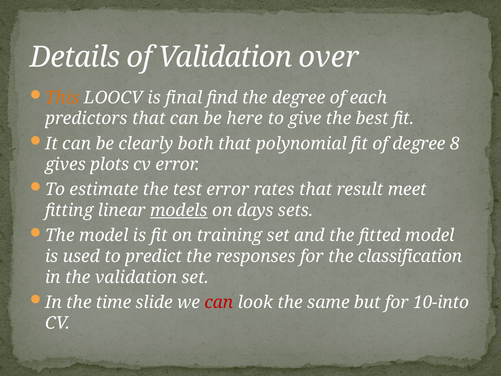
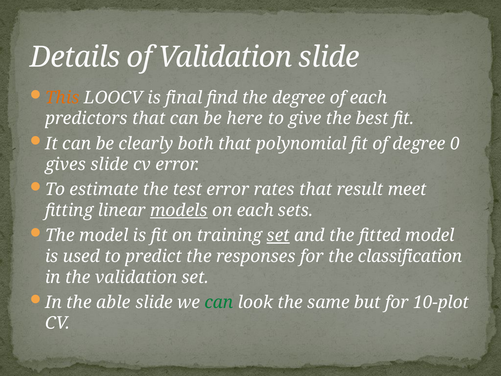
Validation over: over -> slide (329, 57)
8: 8 -> 0 (455, 144)
gives plots: plots -> slide (109, 164)
on days: days -> each (255, 210)
set underline: none -> present (278, 235)
time: time -> able (113, 302)
can colour: red -> green (219, 302)
10-into: 10-into -> 10-plot (441, 302)
